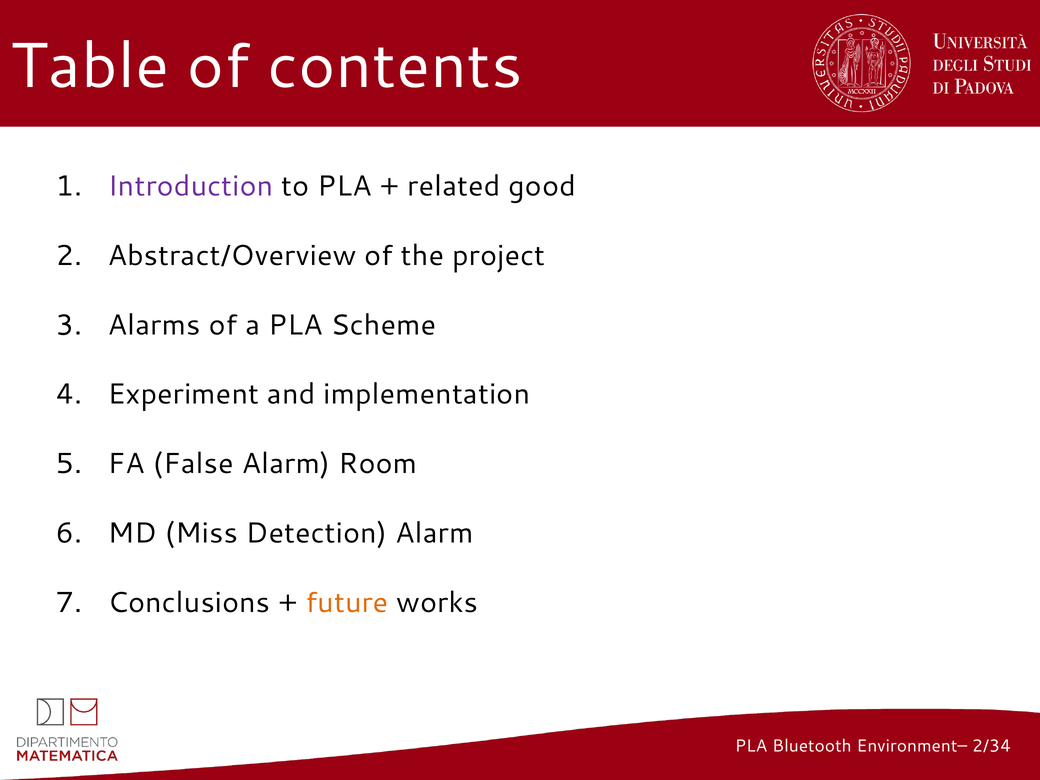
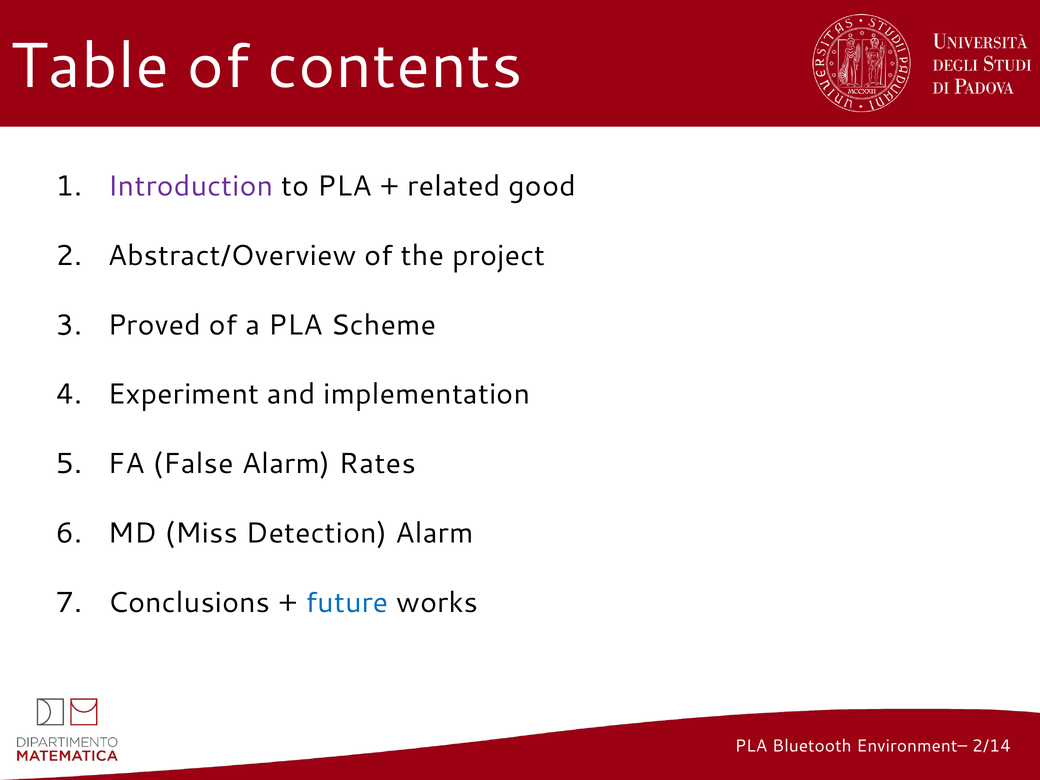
Alarms: Alarms -> Proved (154, 325)
Room: Room -> Rates (377, 464)
future colour: orange -> blue (347, 603)
2/34: 2/34 -> 2/14 (992, 746)
